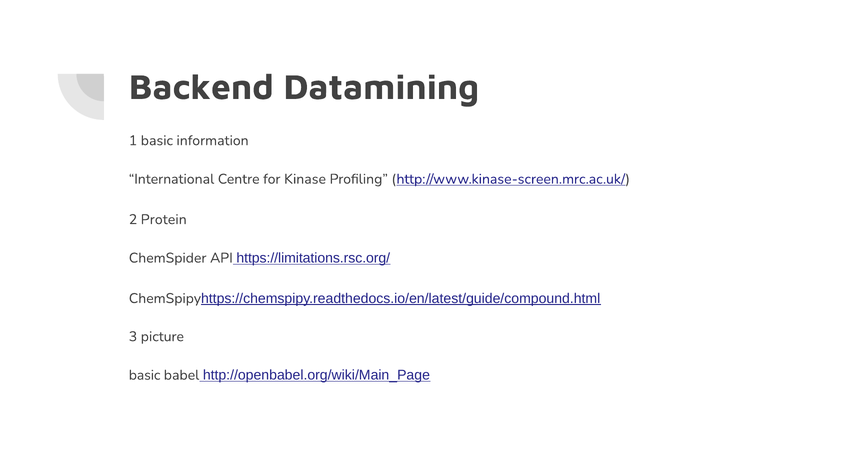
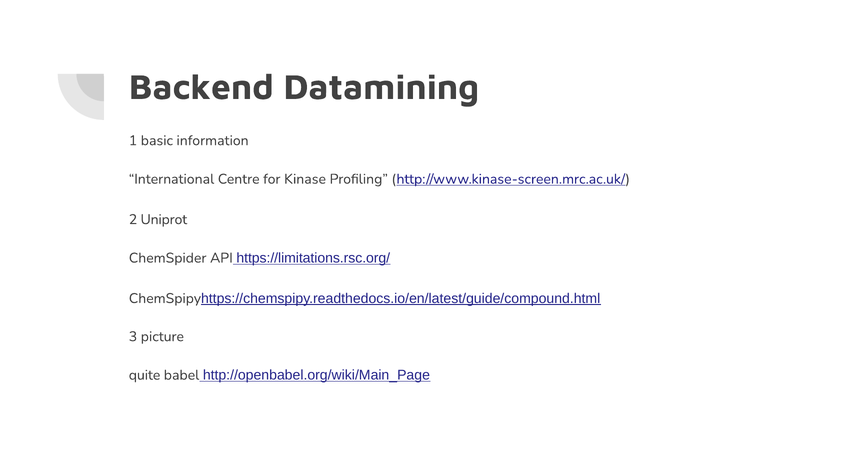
Protein: Protein -> Uniprot (164, 219)
basic: basic -> quite (145, 375)
